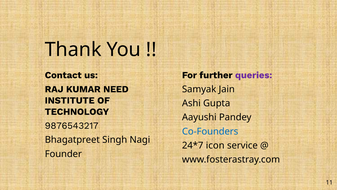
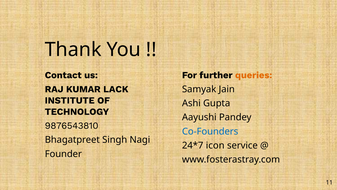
queries colour: purple -> orange (254, 75)
NEED: NEED -> LACK (116, 89)
9876543217: 9876543217 -> 9876543810 (72, 126)
